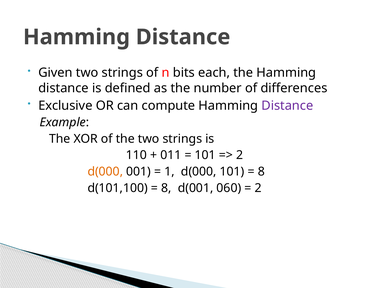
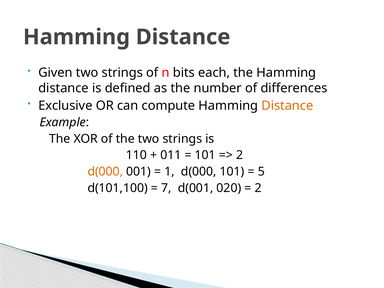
Distance colour: purple -> orange (287, 106)
8: 8 -> 5 (261, 172)
8: 8 -> 7 (166, 188)
060: 060 -> 020 (229, 188)
